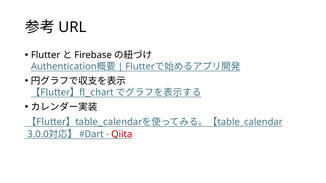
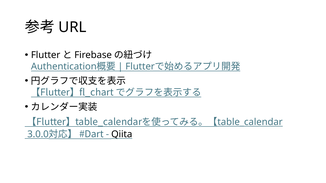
Qiita colour: red -> black (122, 134)
